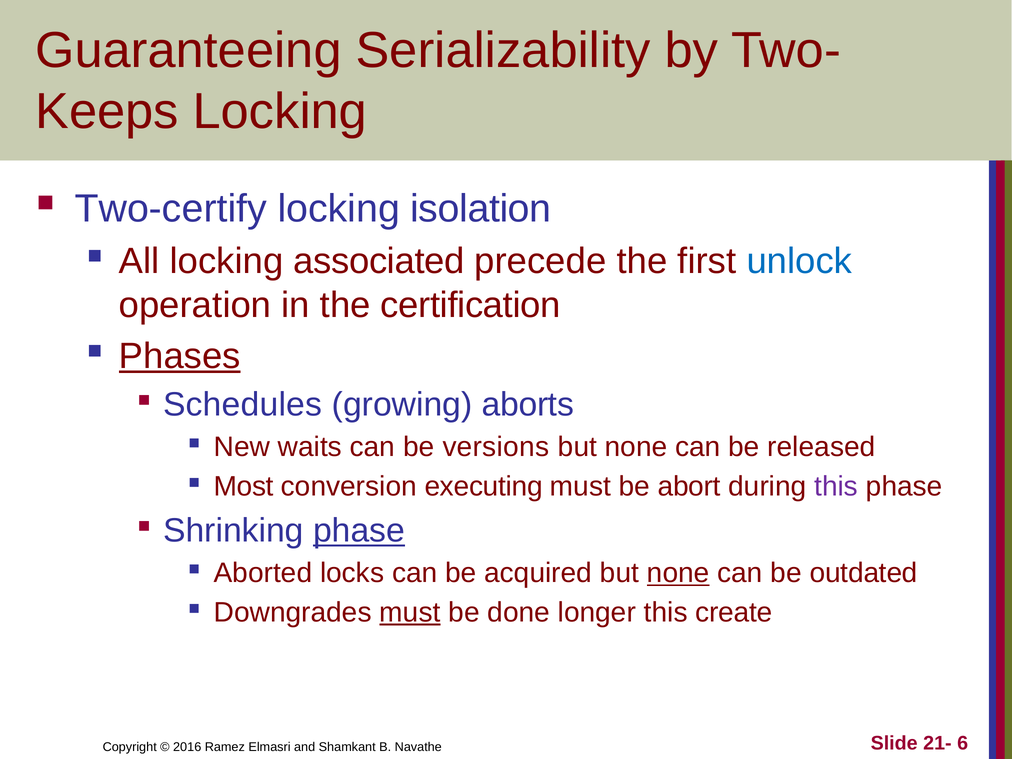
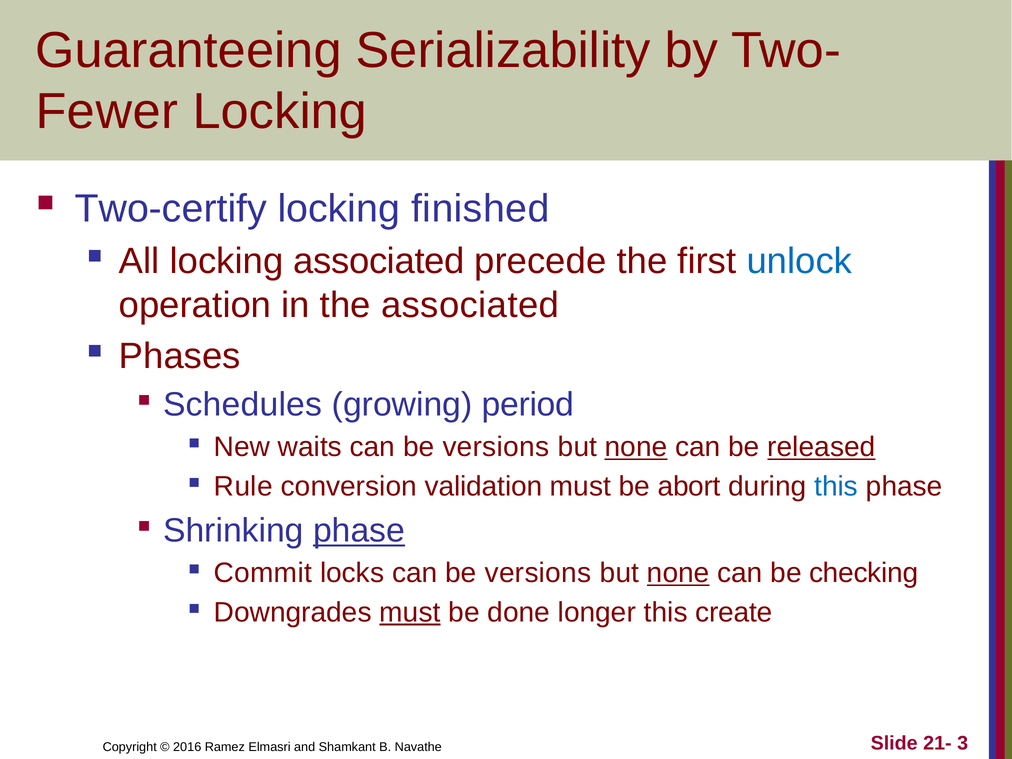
Keeps: Keeps -> Fewer (107, 111)
isolation: isolation -> finished (480, 209)
the certification: certification -> associated (470, 305)
Phases underline: present -> none (180, 356)
aborts: aborts -> period (528, 405)
none underline: none -> present (636, 447)
released underline: none -> present (821, 447)
Most: Most -> Rule (243, 487)
executing: executing -> validation (484, 487)
this colour: purple -> blue (836, 487)
Aborted: Aborted -> Commit (263, 573)
locks can be acquired: acquired -> versions (538, 573)
outdated: outdated -> checking (864, 573)
6: 6 -> 3 (963, 743)
